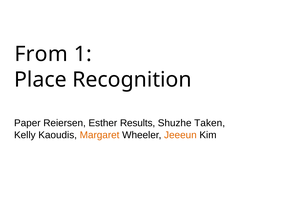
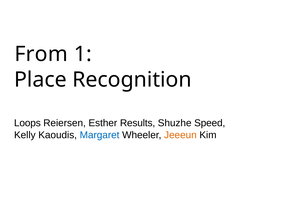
Paper: Paper -> Loops (27, 123)
Taken: Taken -> Speed (210, 123)
Margaret colour: orange -> blue (100, 135)
